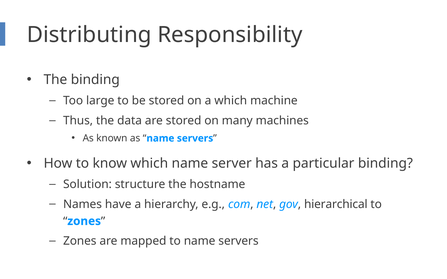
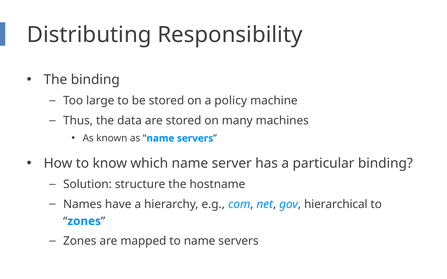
a which: which -> policy (231, 101)
